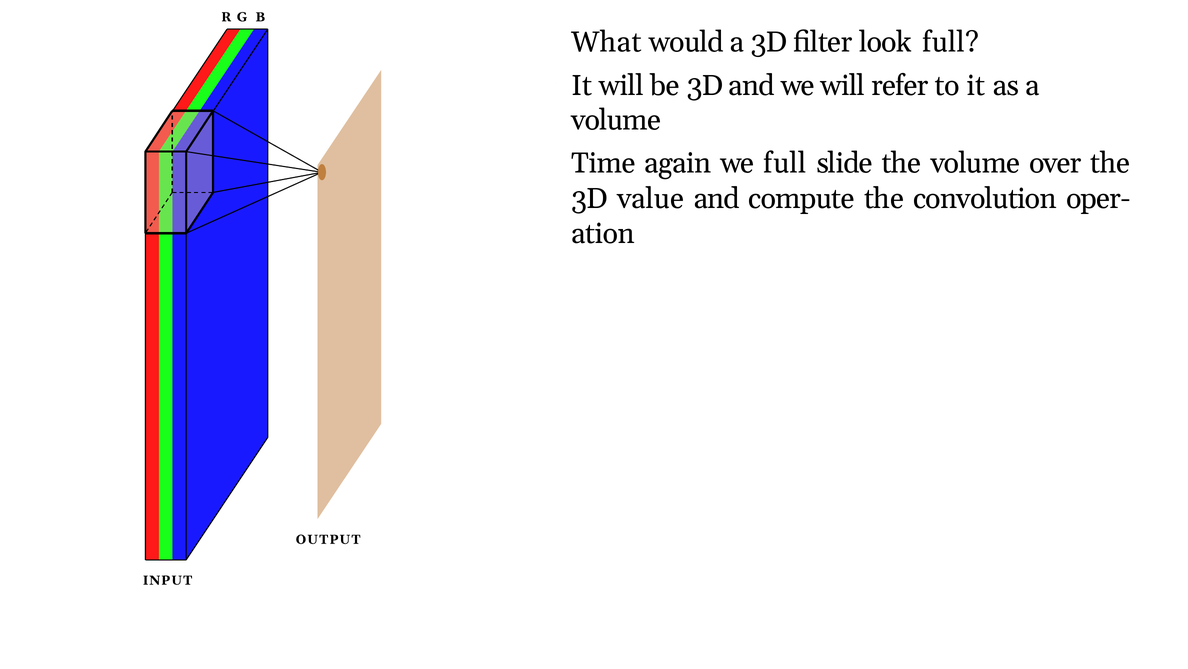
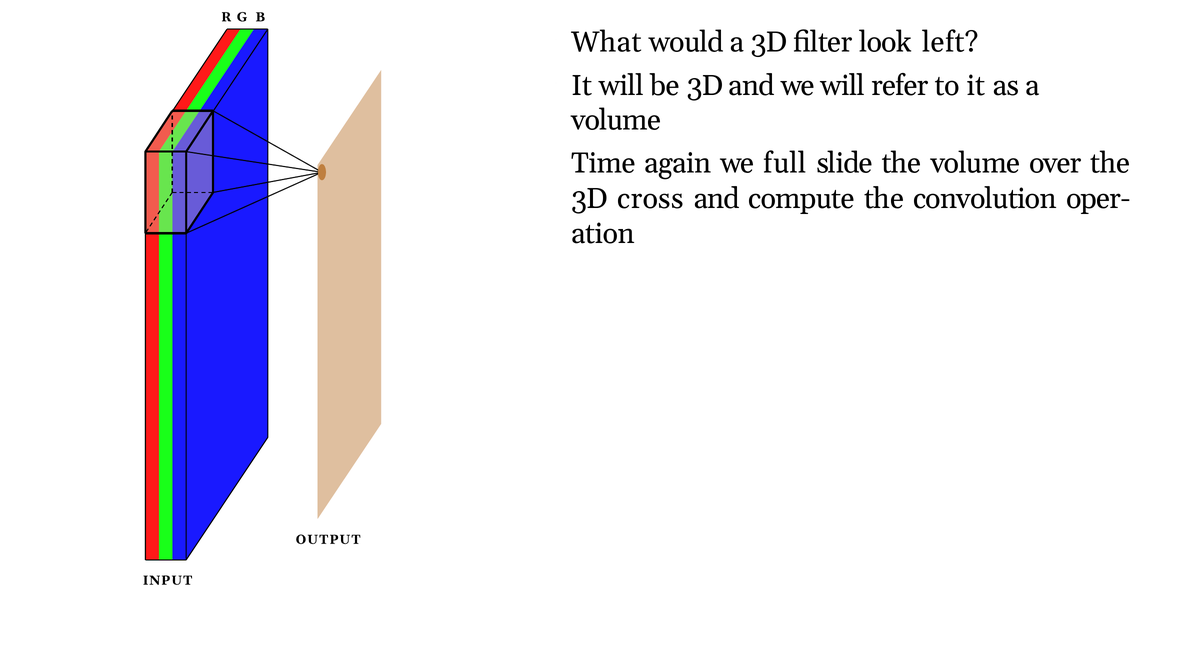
look full: full -> left (950, 42)
value: value -> cross (650, 198)
